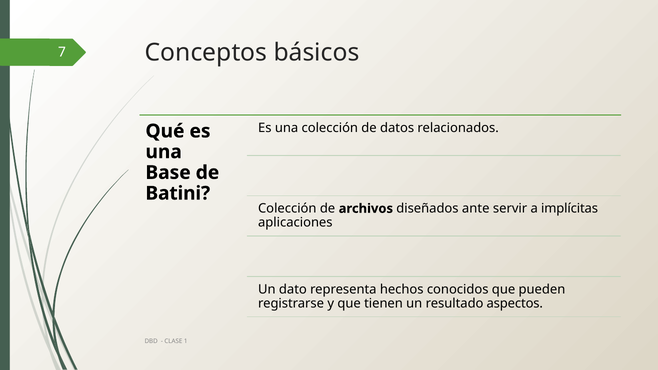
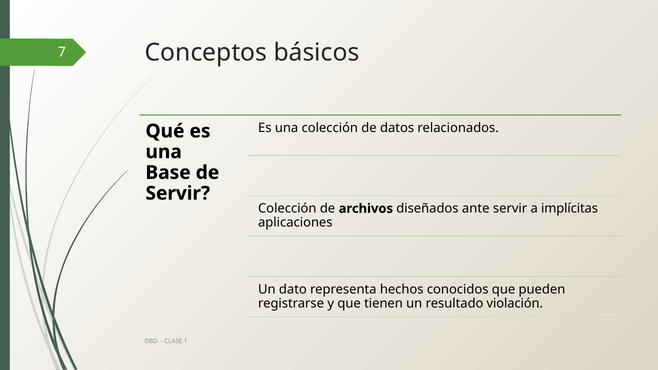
Batini: Batini -> Servir (178, 193)
aspectos: aspectos -> violación (515, 303)
